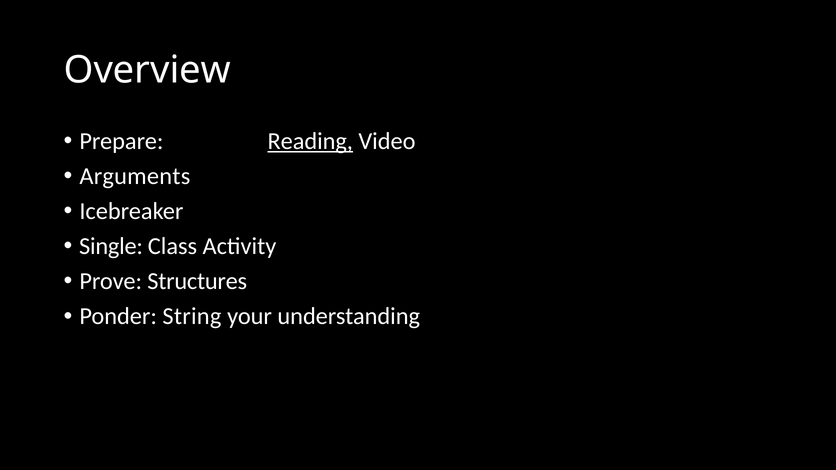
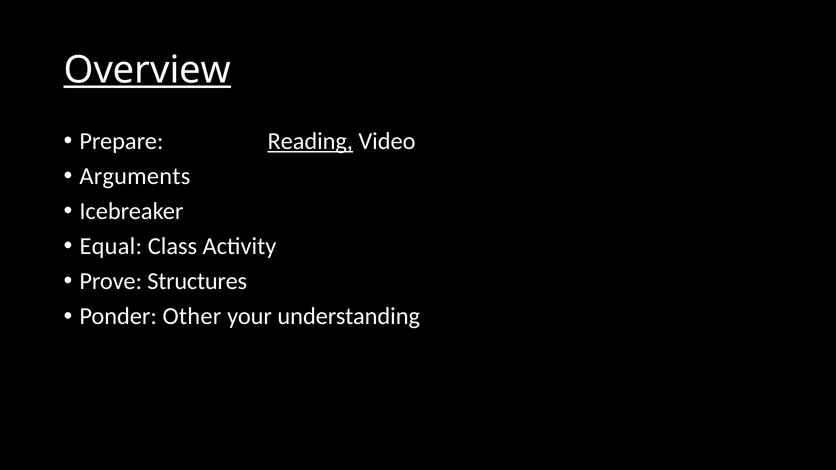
Overview underline: none -> present (147, 70)
Single: Single -> Equal (111, 247)
String: String -> Other (192, 317)
